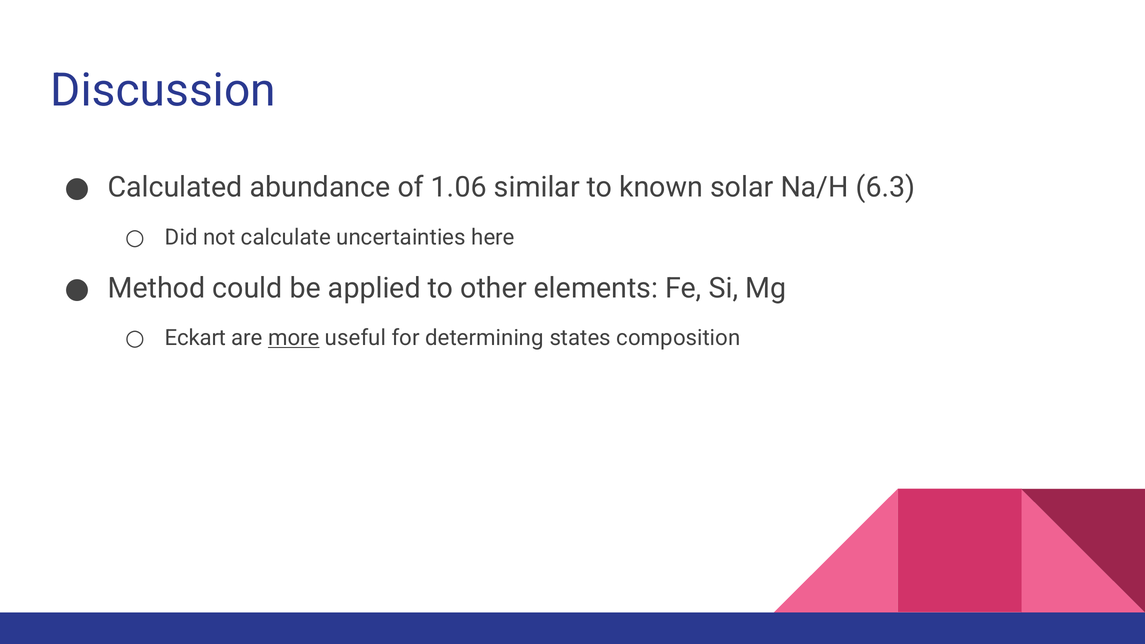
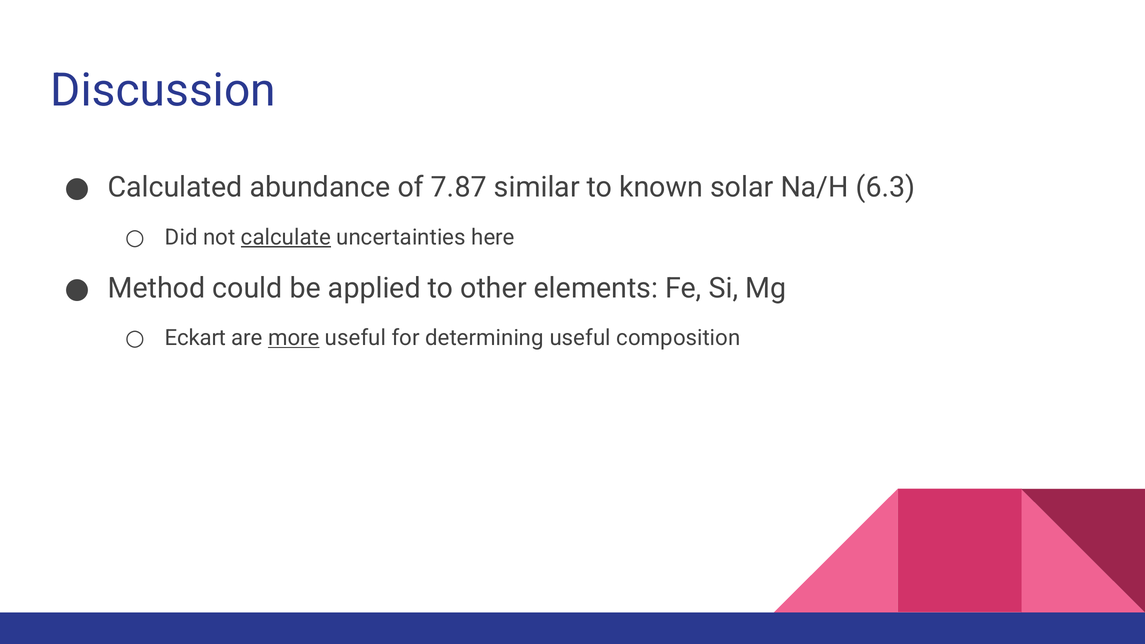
1.06: 1.06 -> 7.87 (459, 188)
calculate underline: none -> present (286, 237)
determining states: states -> useful (580, 338)
